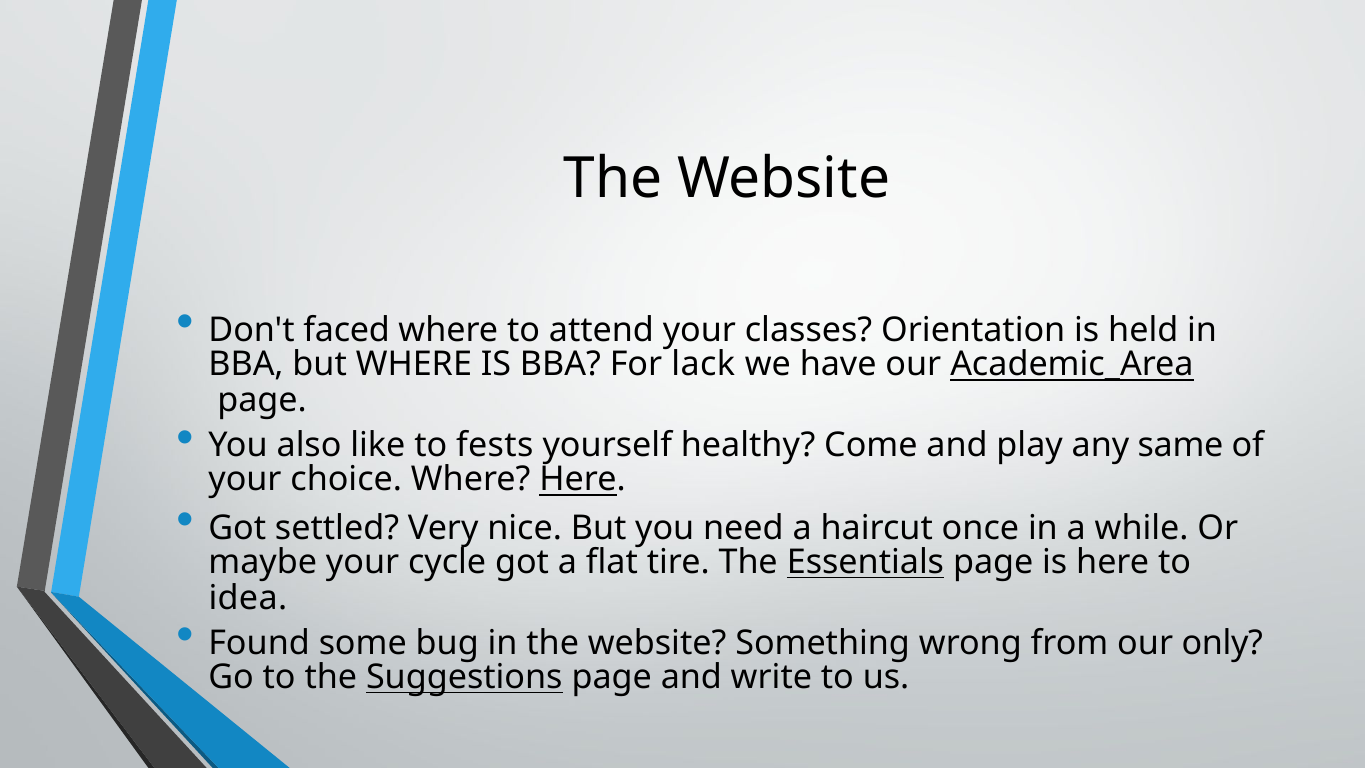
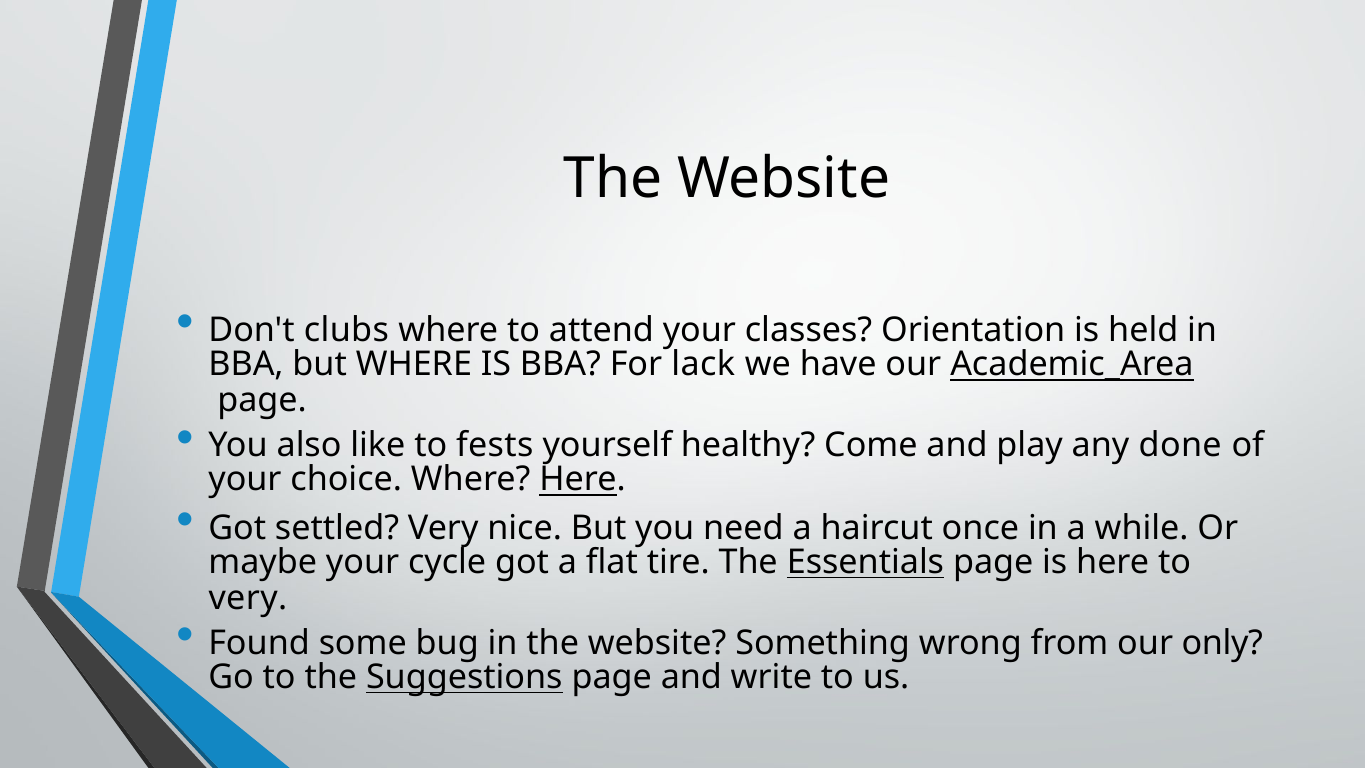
faced: faced -> clubs (346, 330)
same: same -> done (1180, 445)
idea: idea -> very (248, 598)
